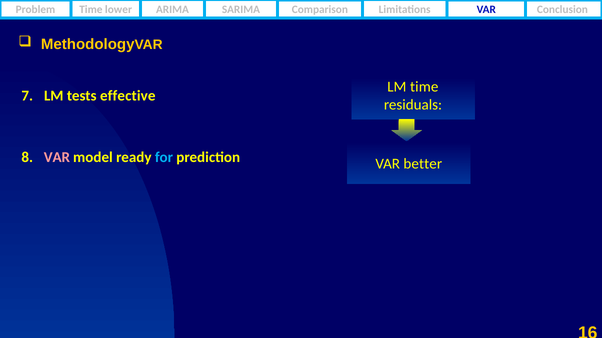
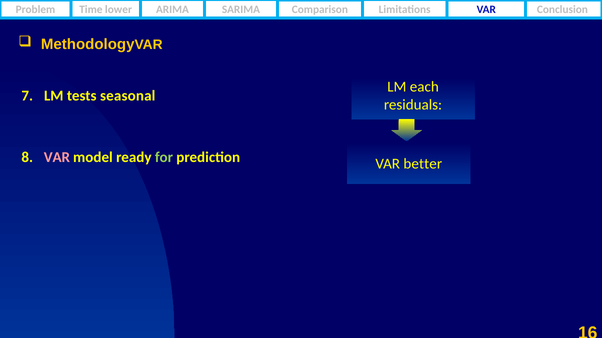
LM time: time -> each (424, 87)
effective: effective -> seasonal (128, 96)
for colour: light blue -> light green (164, 158)
